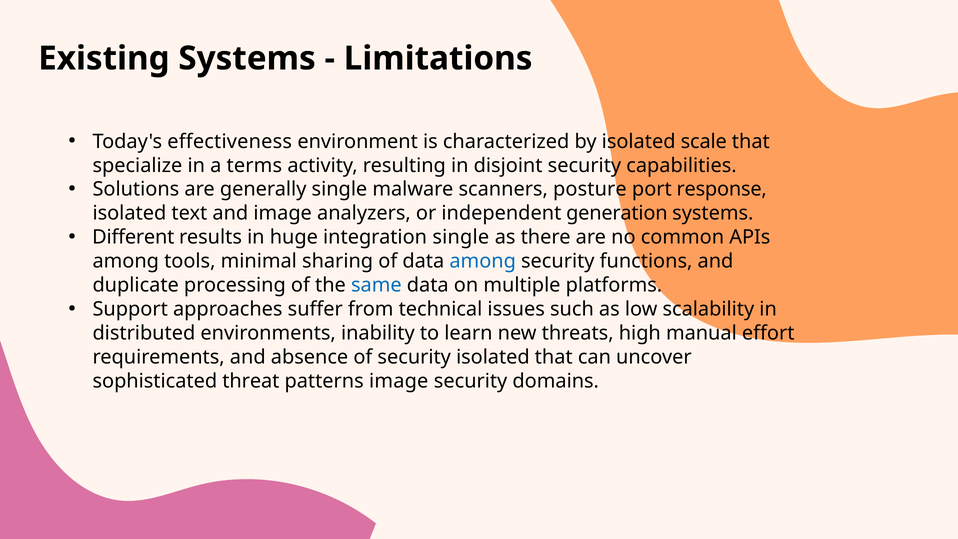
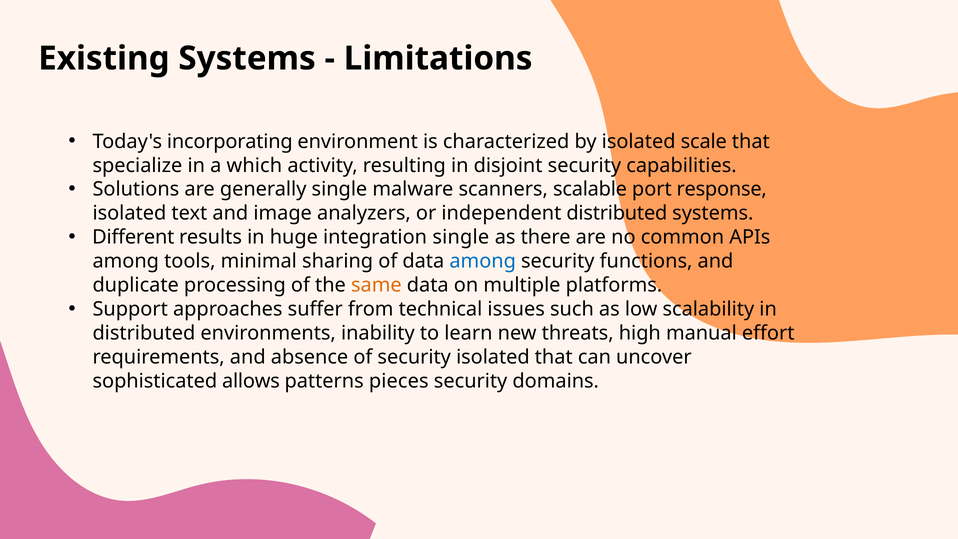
effectiveness: effectiveness -> incorporating (230, 141)
terms: terms -> which (254, 165)
posture: posture -> scalable (590, 189)
independent generation: generation -> distributed (617, 213)
same colour: blue -> orange (376, 285)
threat: threat -> allows (251, 381)
patterns image: image -> pieces (399, 381)
